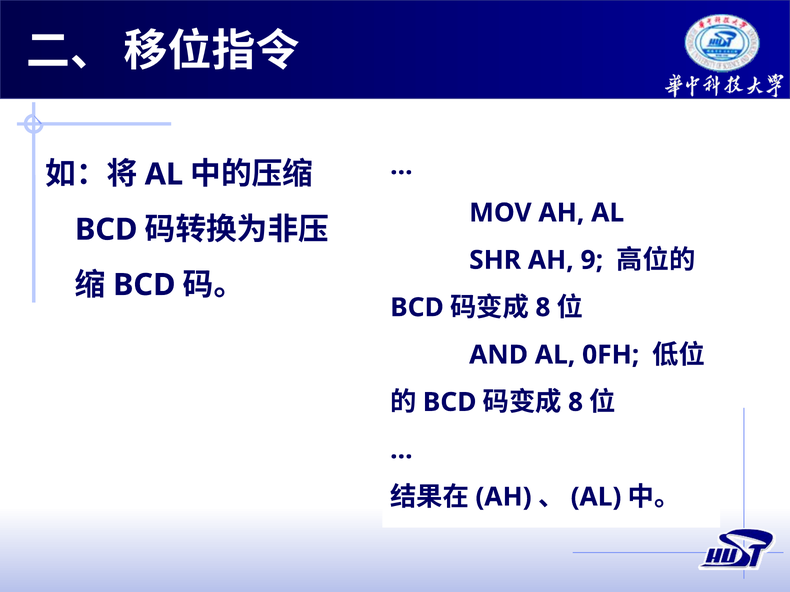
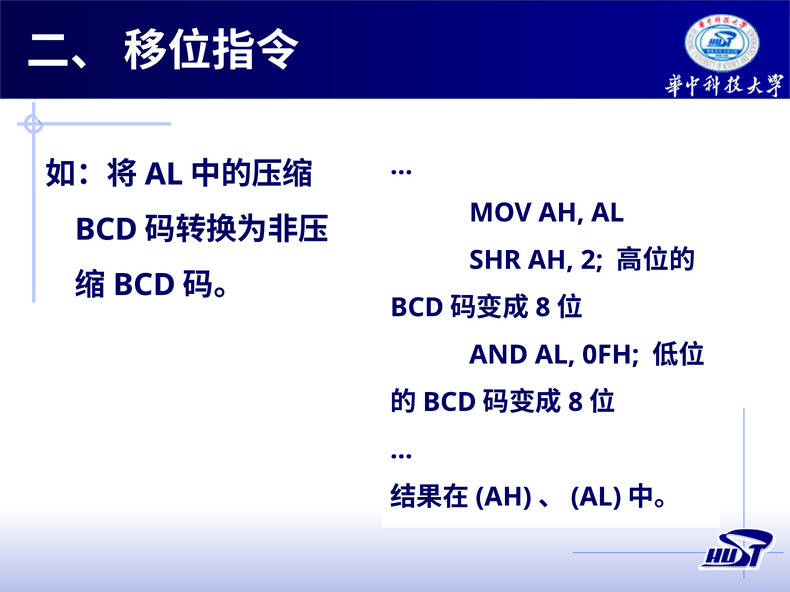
9: 9 -> 2 (592, 260)
